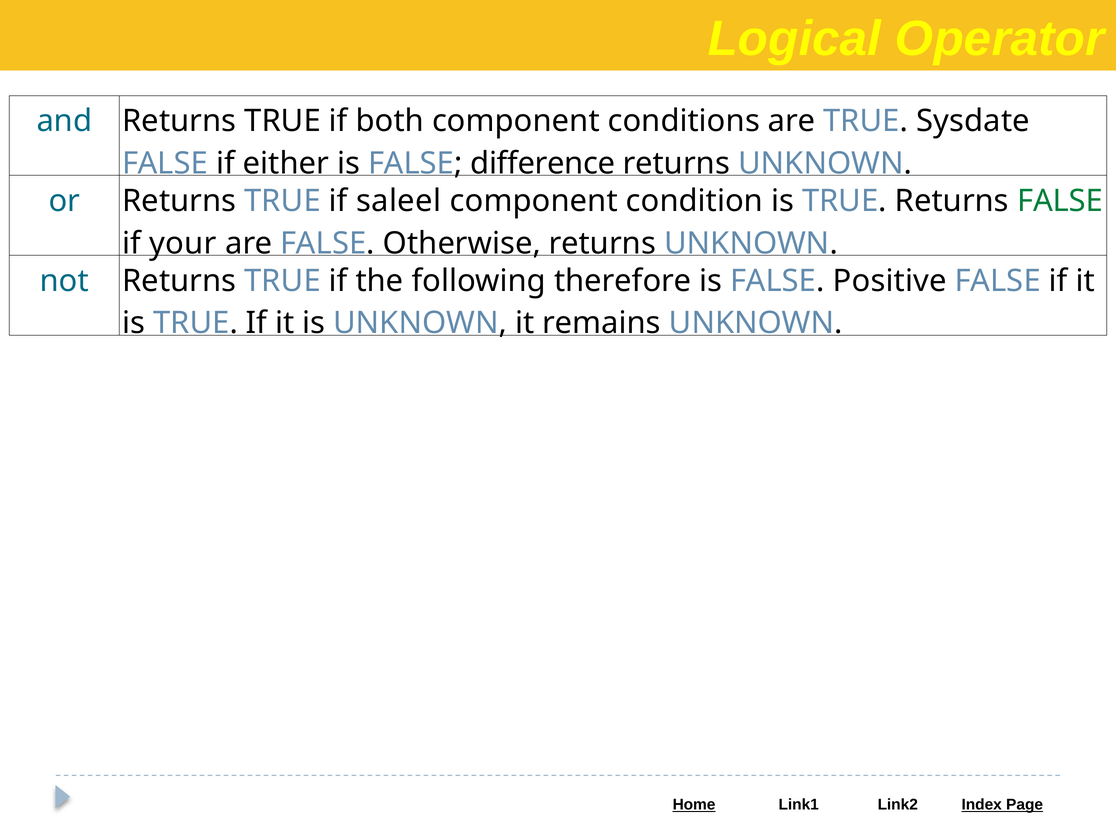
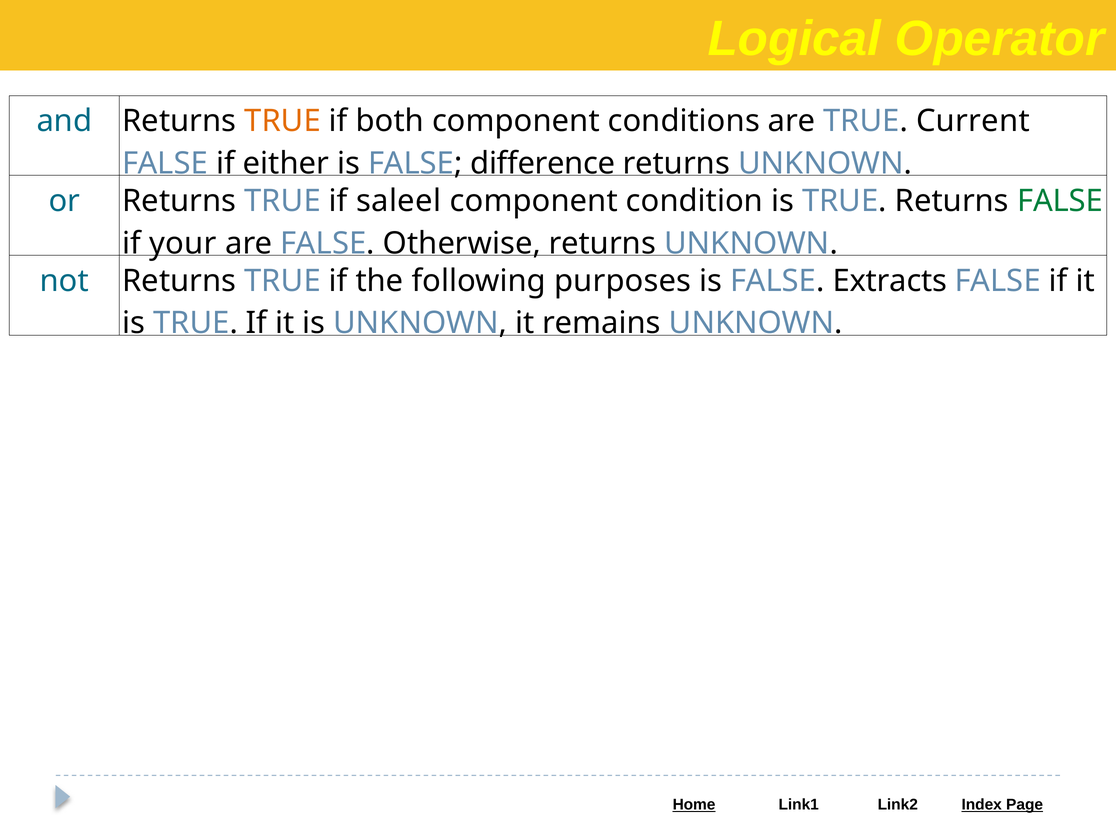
TRUE colour: black -> orange (283, 121)
Sysdate: Sysdate -> Current (973, 121)
therefore: therefore -> purposes (623, 281)
Positive: Positive -> Extracts (890, 281)
